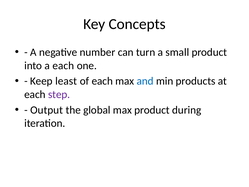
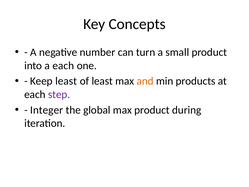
of each: each -> least (102, 81)
and colour: blue -> orange (145, 81)
Output: Output -> Integer (47, 110)
